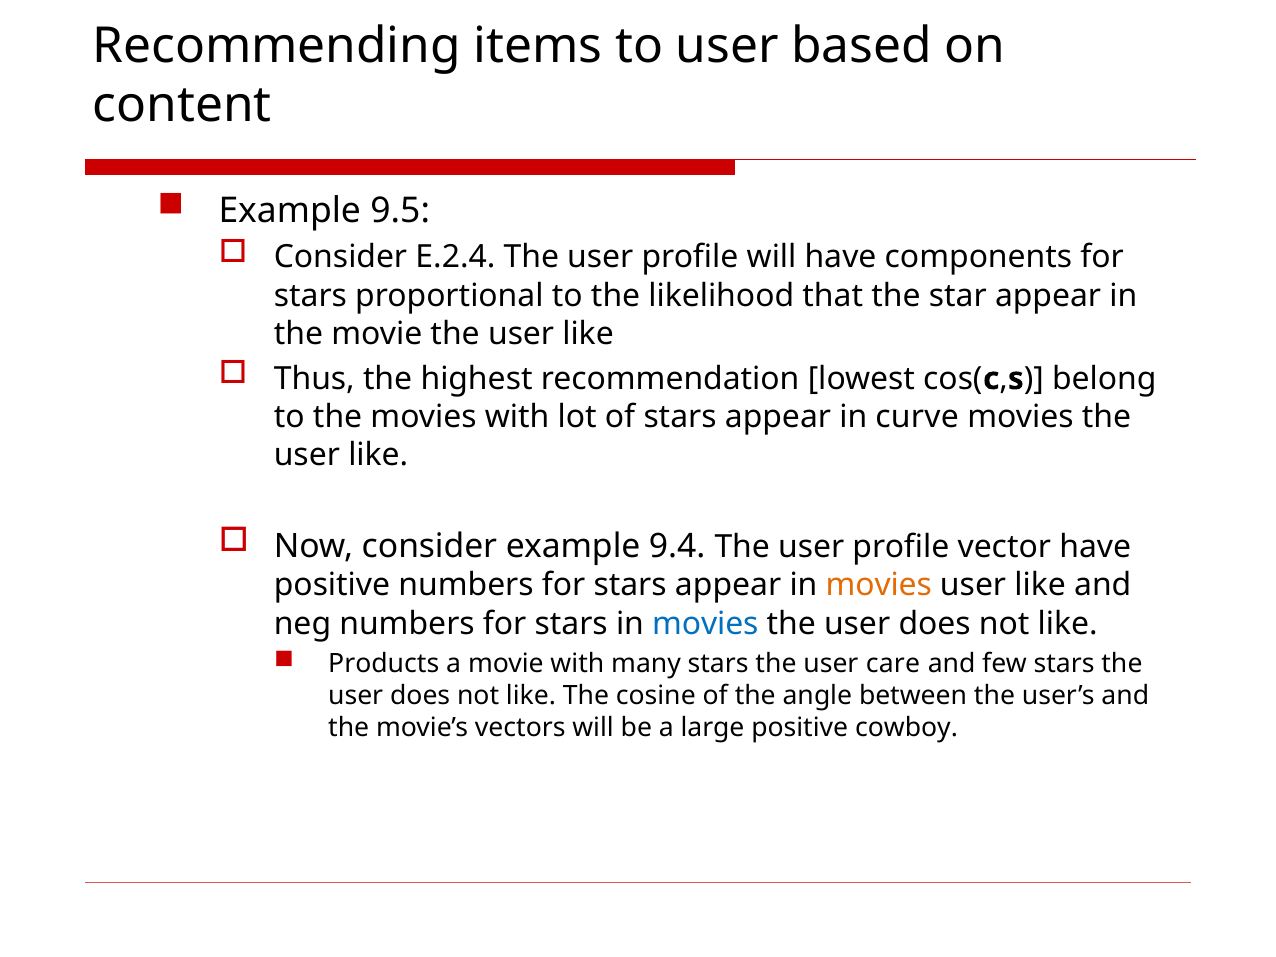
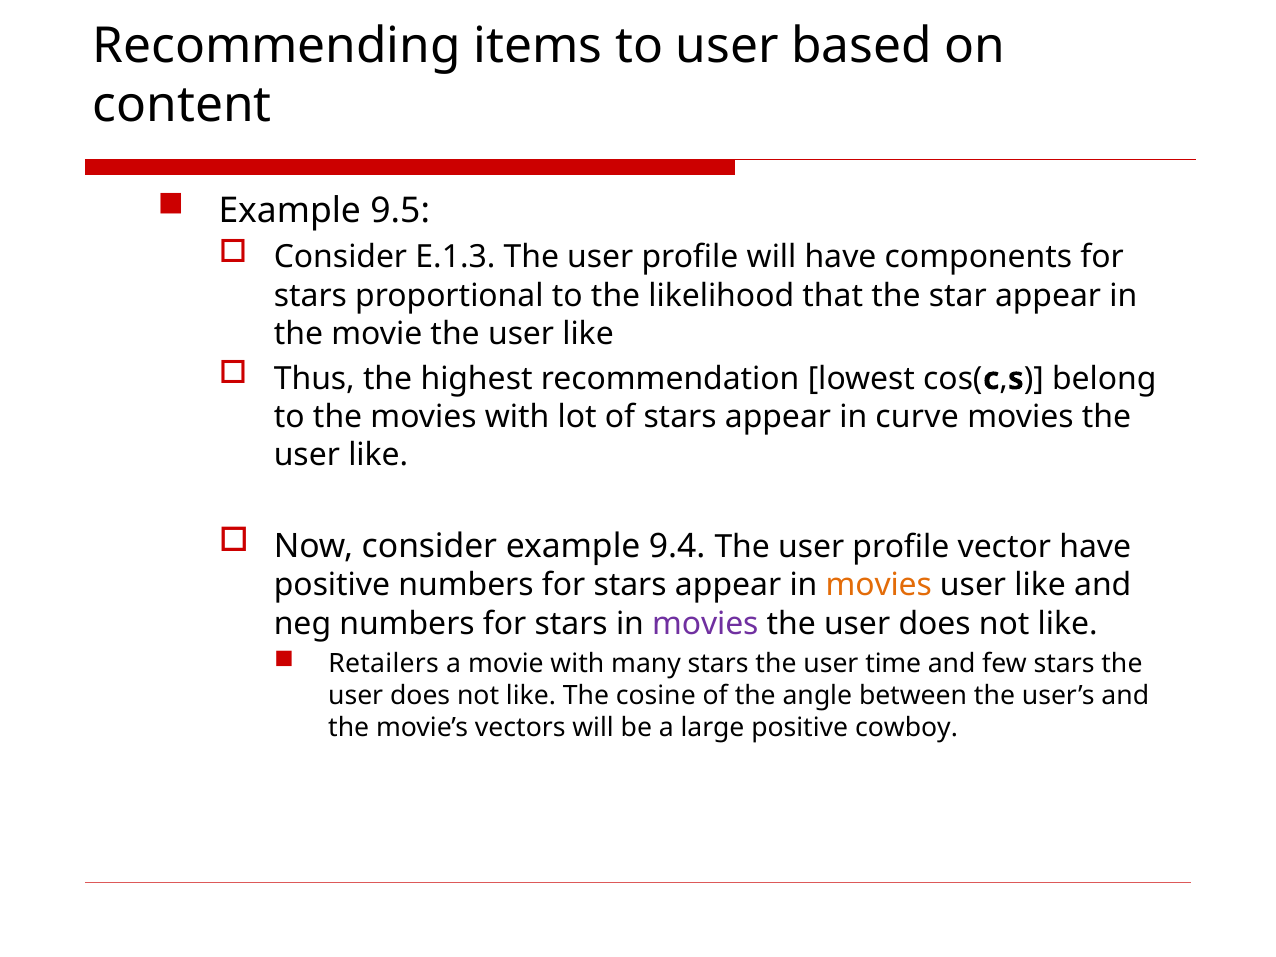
E.2.4: E.2.4 -> E.1.3 (455, 257)
movies colour: blue -> purple (705, 624)
Products: Products -> Retailers (384, 664)
care: care -> time (893, 664)
